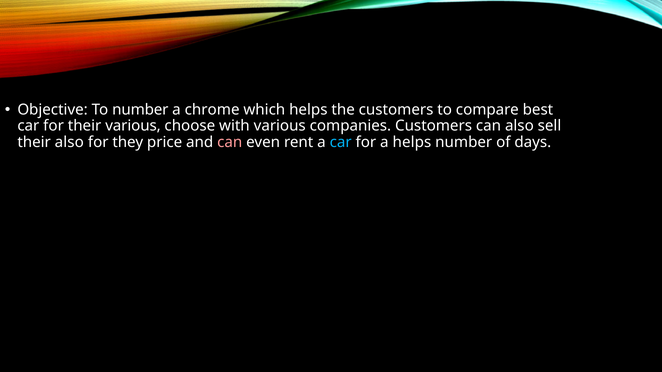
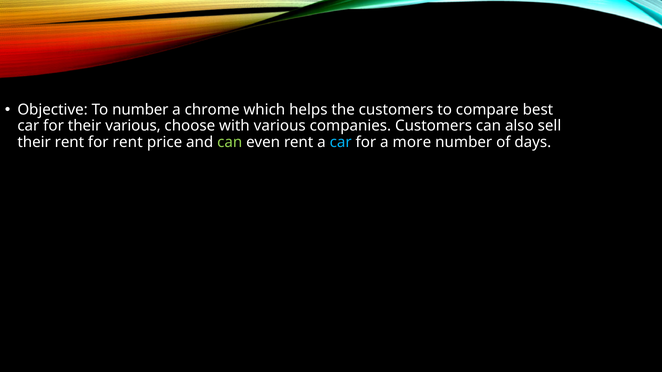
their also: also -> rent (69, 142)
for they: they -> rent (128, 142)
can colour: pink -> light green (230, 142)
a helps: helps -> more (412, 142)
